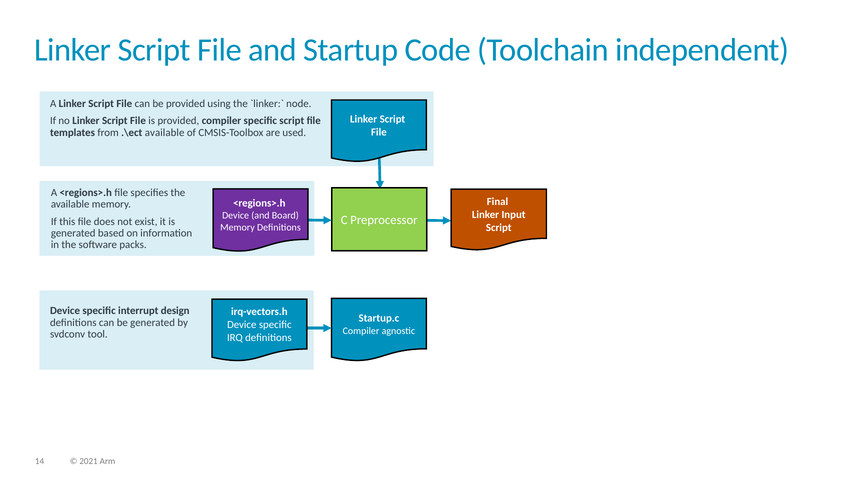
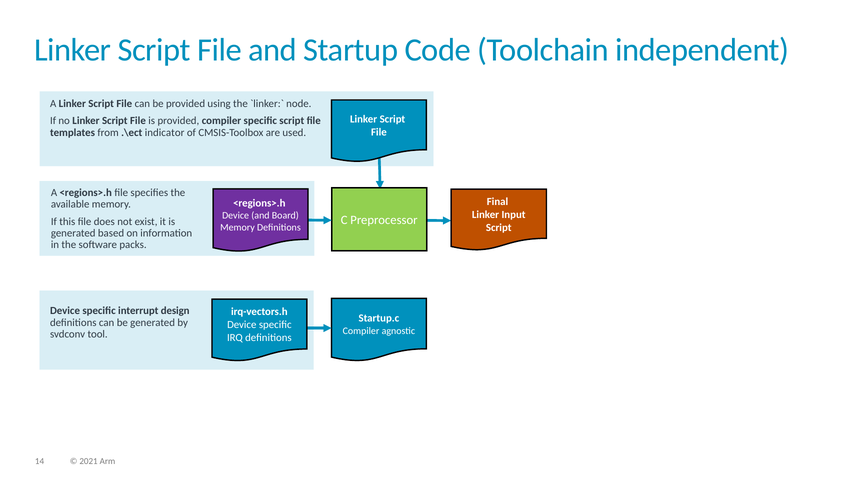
.\ect available: available -> indicator (165, 132)
